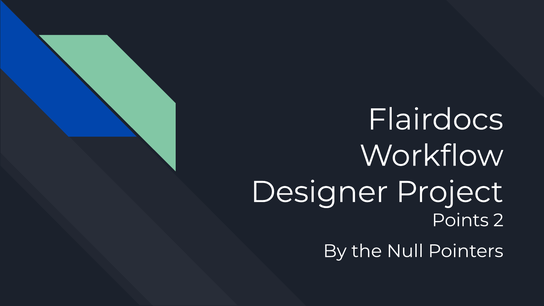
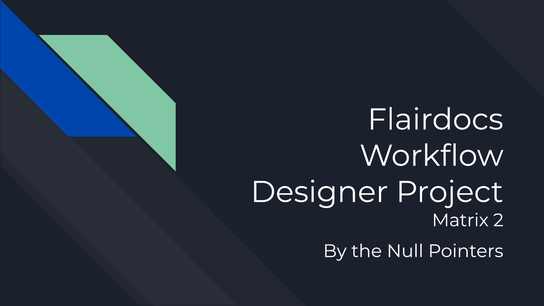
Points: Points -> Matrix (460, 220)
